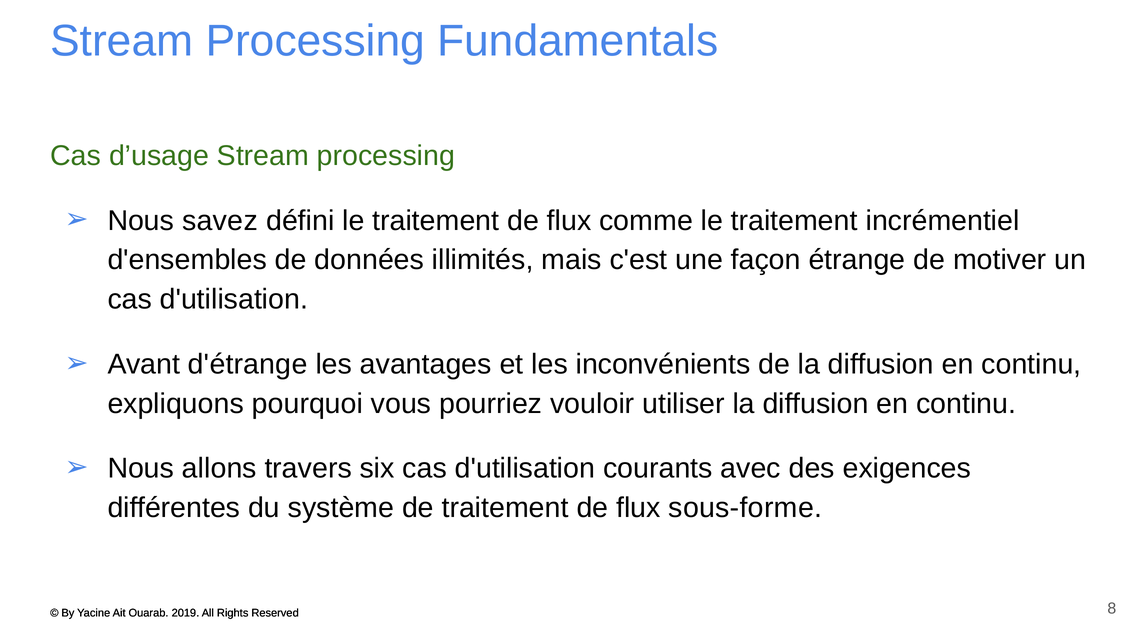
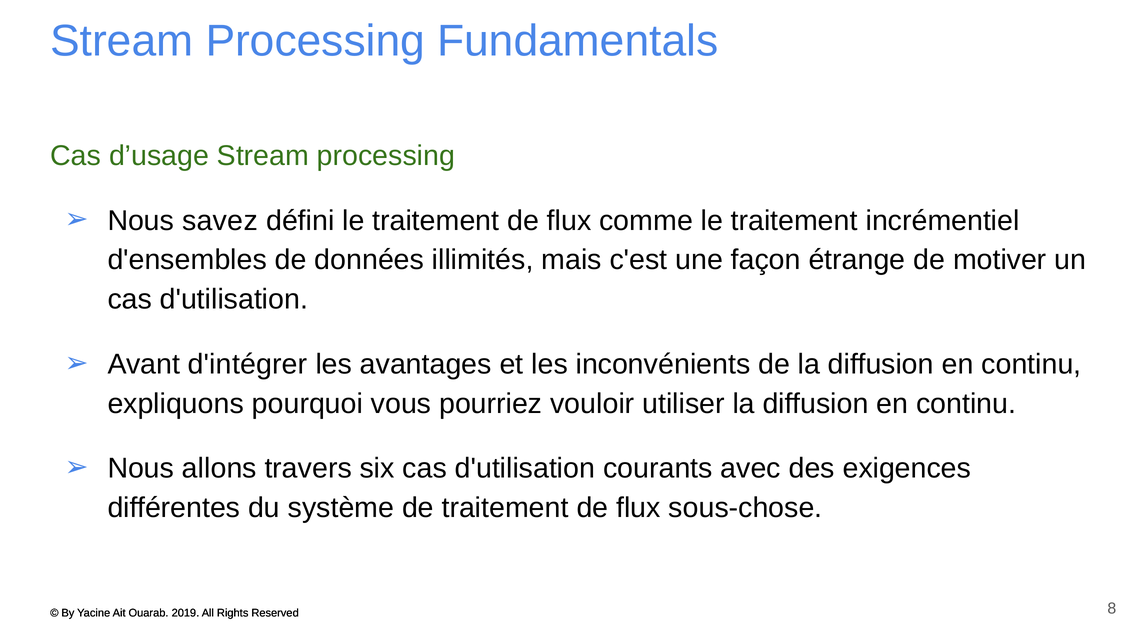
d'étrange: d'étrange -> d'intégrer (248, 364)
sous-forme: sous-forme -> sous-chose (745, 508)
